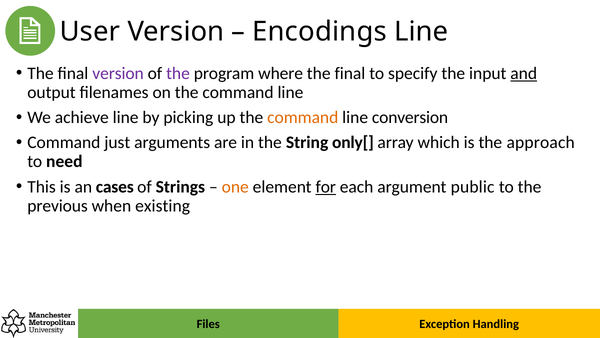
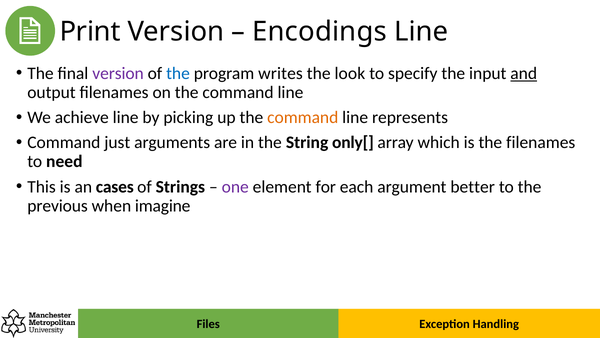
User: User -> Print (90, 31)
the colour: purple -> blue (178, 73)
where: where -> writes (281, 73)
final: final -> look (350, 73)
conversion: conversion -> represents (410, 117)
the approach: approach -> filenames (541, 142)
one colour: orange -> purple (235, 187)
for underline: present -> none (326, 187)
public: public -> better (473, 187)
existing: existing -> imagine (163, 205)
